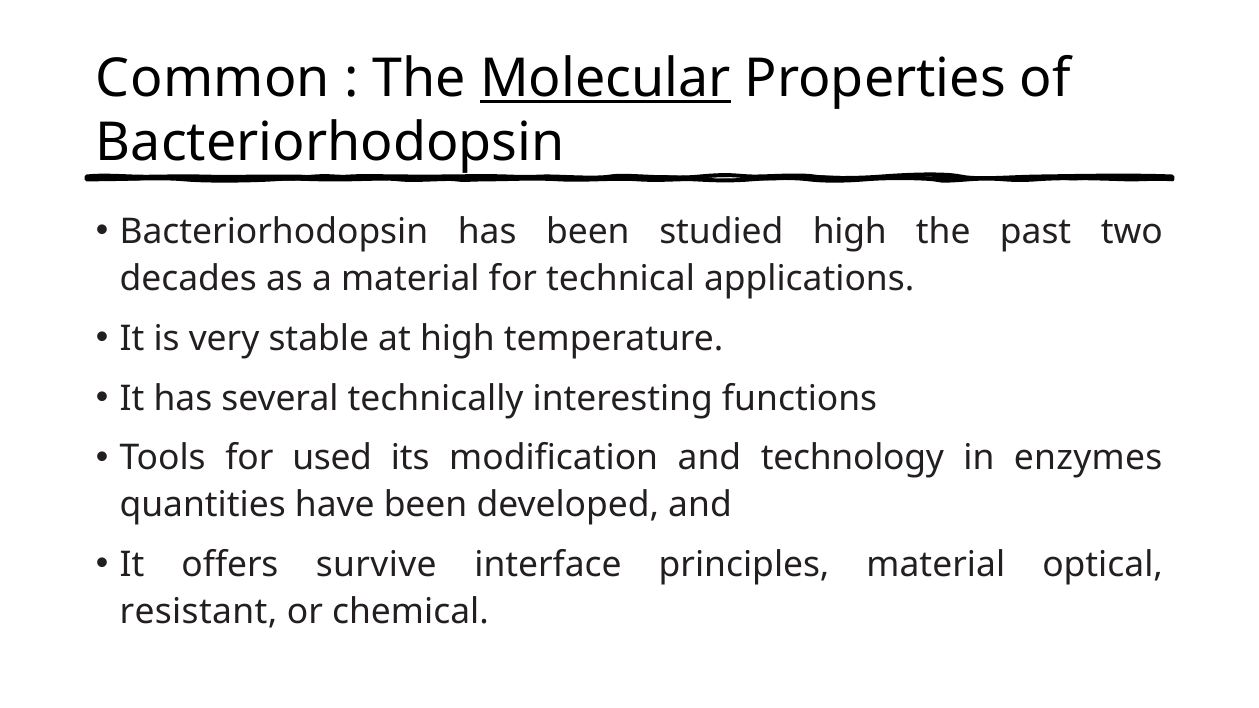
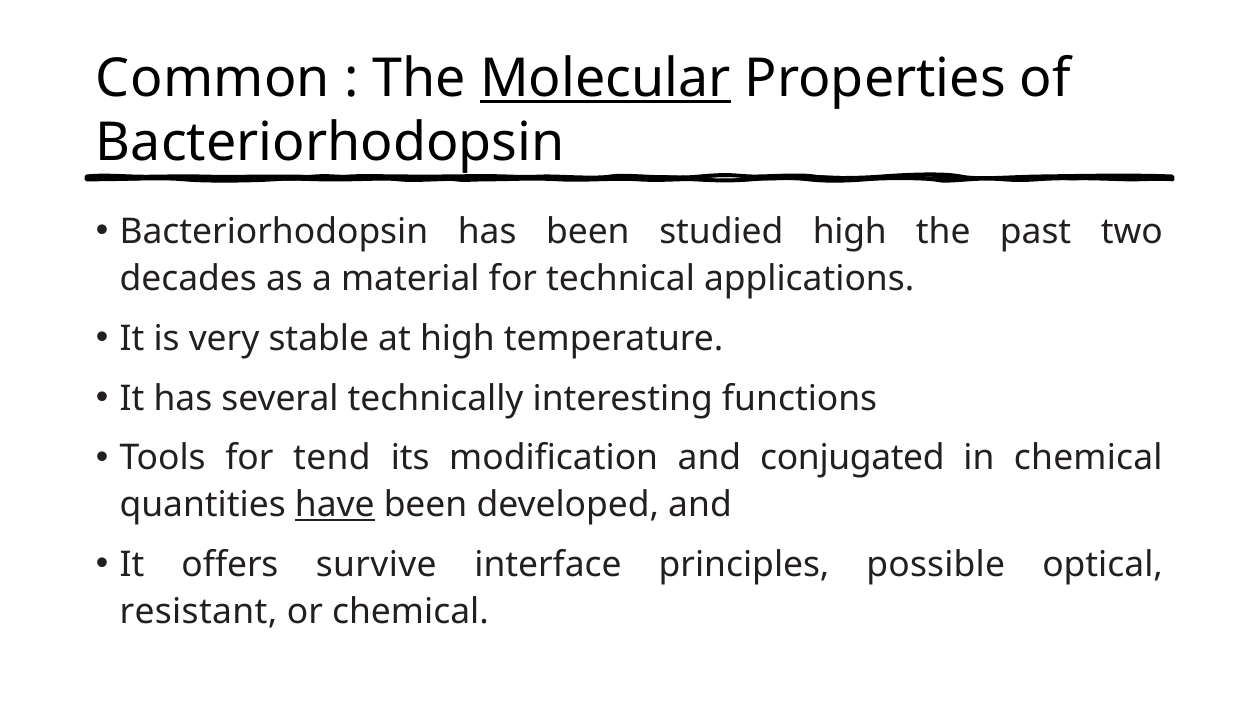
used: used -> tend (332, 458)
technology: technology -> conjugated (852, 458)
in enzymes: enzymes -> chemical (1088, 458)
have underline: none -> present (335, 505)
principles material: material -> possible (936, 565)
